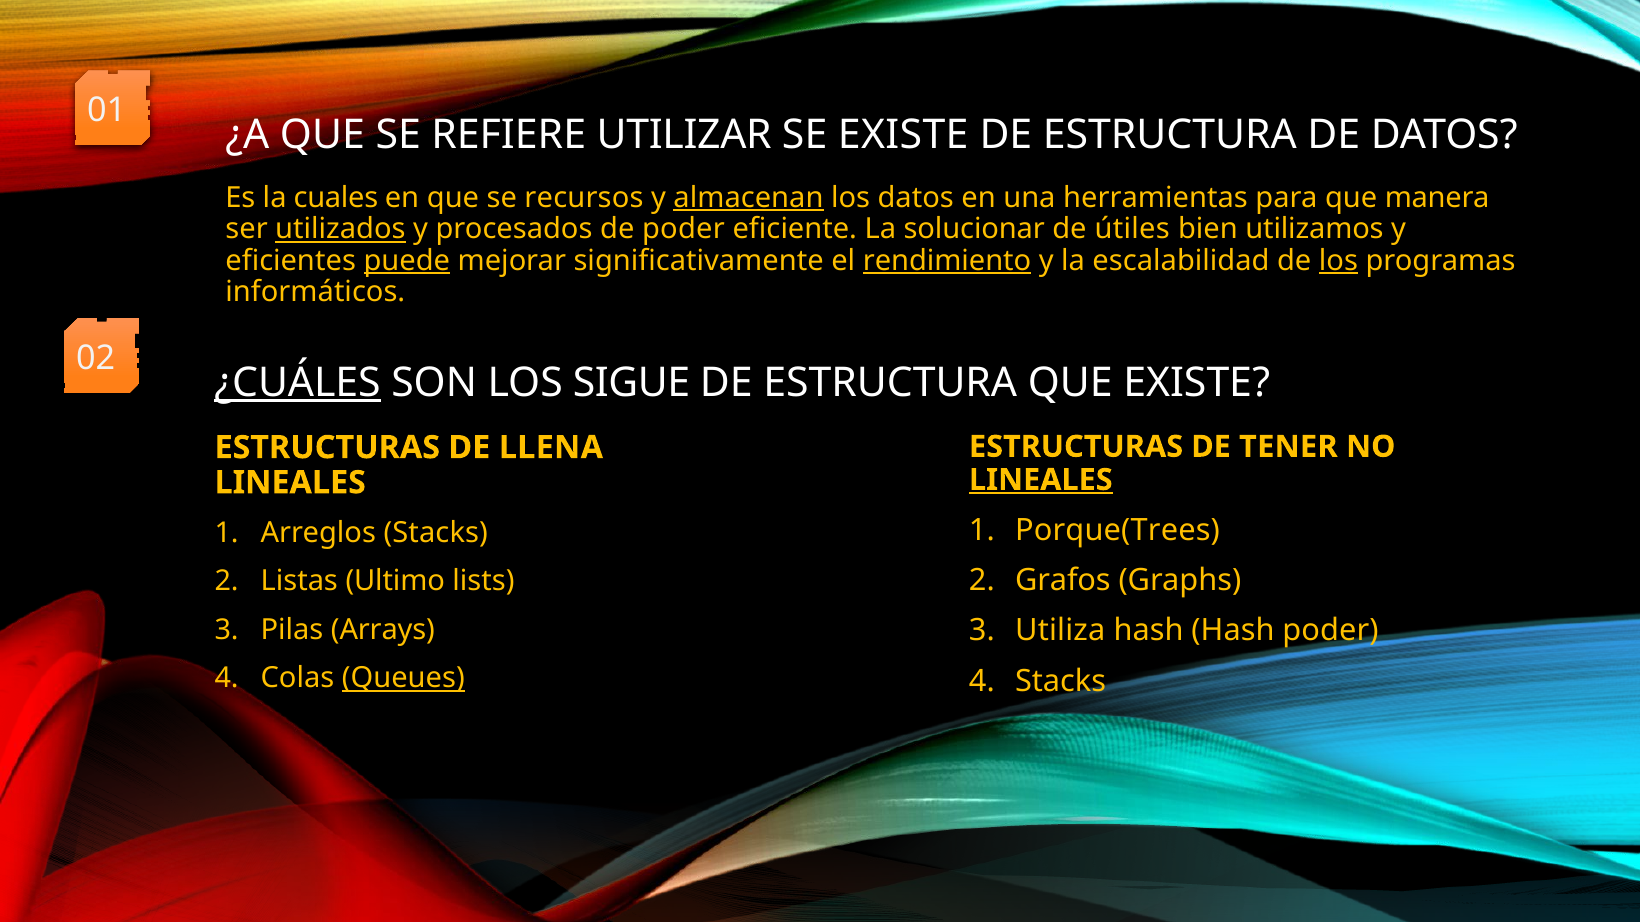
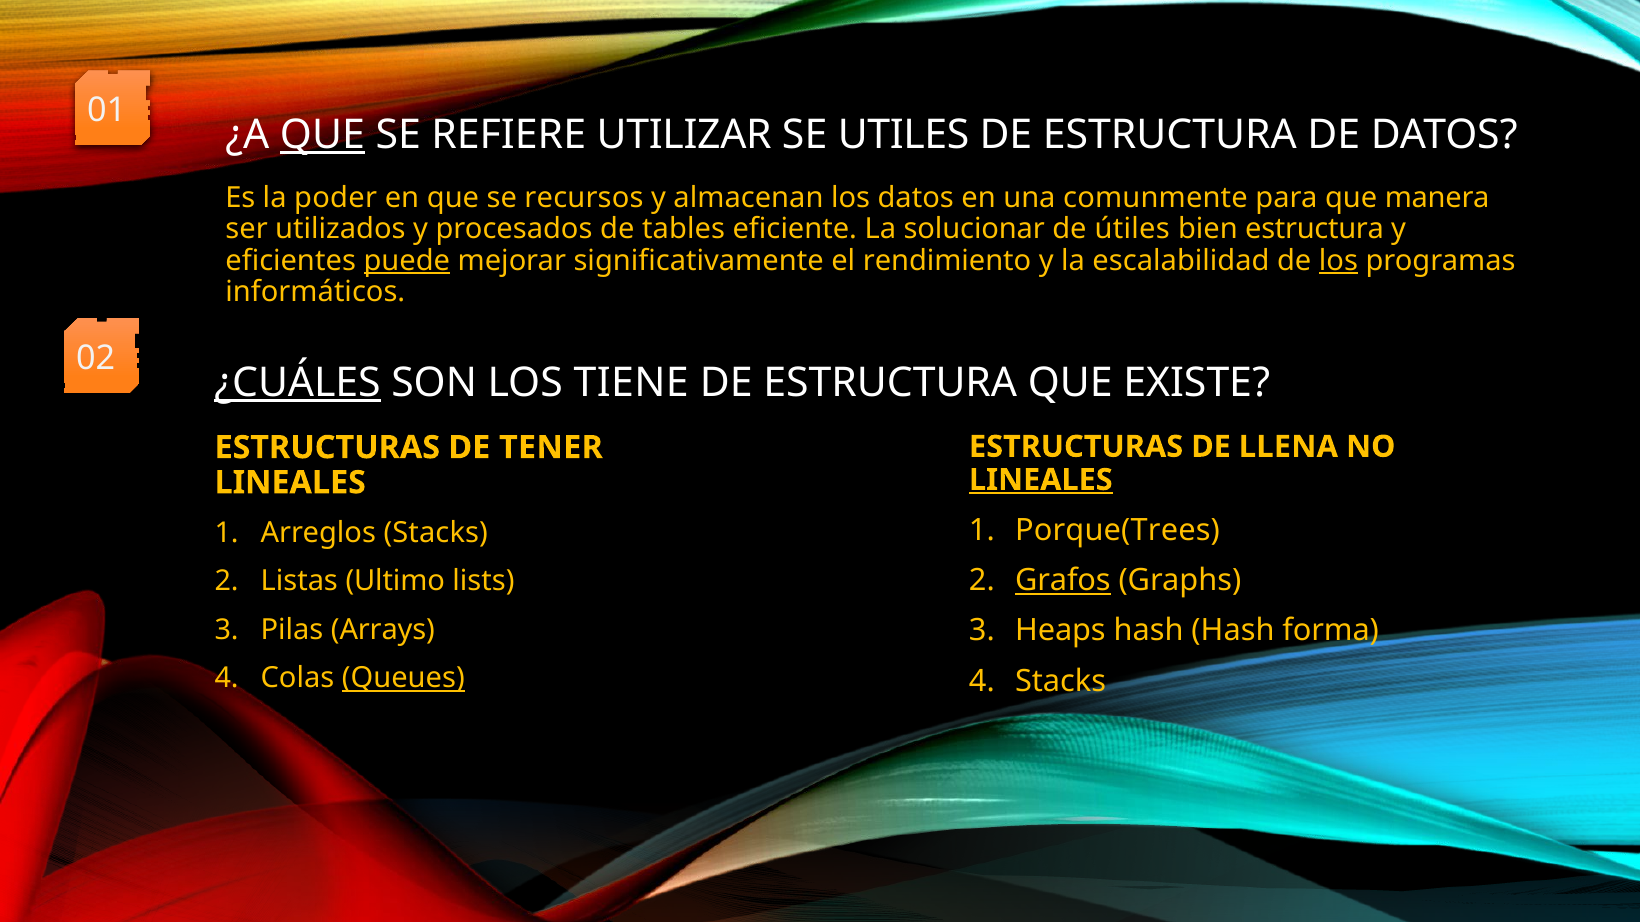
QUE underline: none -> present (322, 135)
SE EXISTE: EXISTE -> UTILES (904, 135)
cuales: cuales -> poder (336, 198)
almacenan underline: present -> none (748, 198)
herramientas: herramientas -> comunmente (1155, 198)
utilizados underline: present -> none (340, 229)
de poder: poder -> tables (684, 229)
bien utilizamos: utilizamos -> estructura (1315, 229)
rendimiento underline: present -> none (947, 261)
SIGUE: SIGUE -> TIENE (631, 383)
TENER: TENER -> LLENA (1288, 447)
LLENA: LLENA -> TENER (551, 448)
Grafos underline: none -> present (1063, 581)
Utiliza: Utiliza -> Heaps (1060, 631)
Hash poder: poder -> forma (1331, 631)
